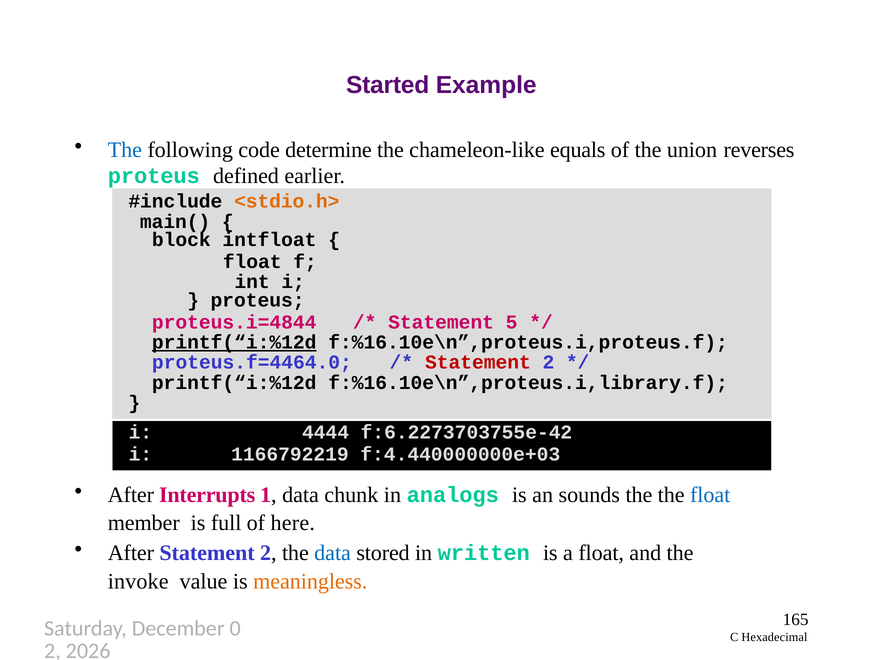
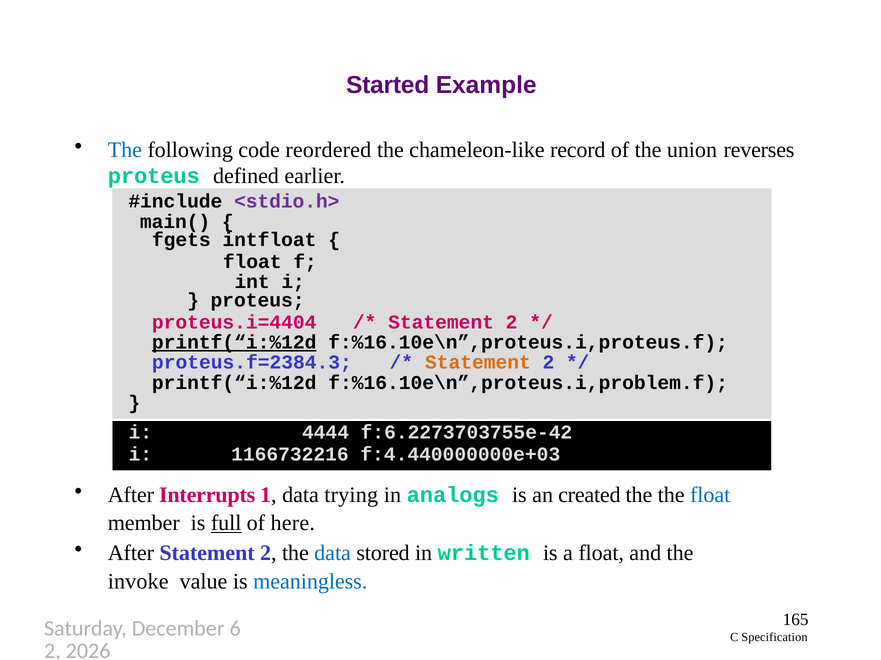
determine: determine -> reordered (328, 150)
equals: equals -> record (578, 150)
<stdio.h> colour: orange -> purple (287, 201)
block: block -> fgets (181, 240)
proteus.i=4844: proteus.i=4844 -> proteus.i=4404 (234, 322)
5: 5 -> 2 (512, 322)
proteus.f=4464.0: proteus.f=4464.0 -> proteus.f=2384.3 (252, 362)
Statement colour: red -> orange (478, 362)
f:%16.10e\n”,proteus.i,library.f: f:%16.10e\n”,proteus.i,library.f -> f:%16.10e\n”,proteus.i,problem.f (528, 382)
1166792219: 1166792219 -> 1166732216 (290, 454)
chunk: chunk -> trying (351, 495)
sounds: sounds -> created (589, 495)
full underline: none -> present (226, 523)
meaningless colour: orange -> blue (310, 581)
0: 0 -> 6 (235, 628)
Hexadecimal: Hexadecimal -> Specification (774, 637)
